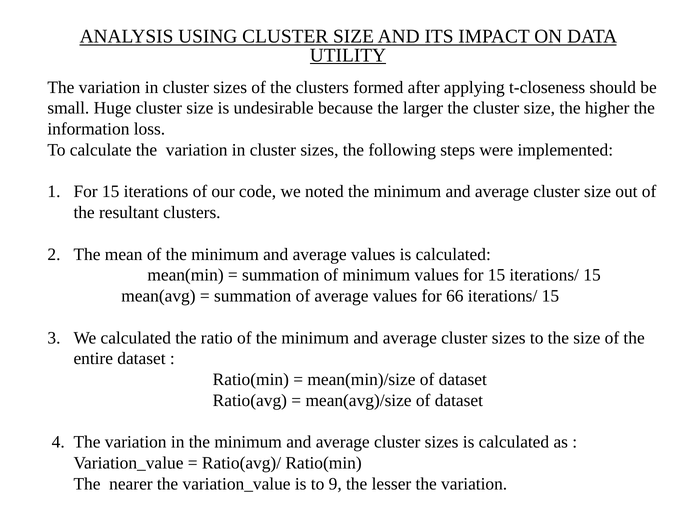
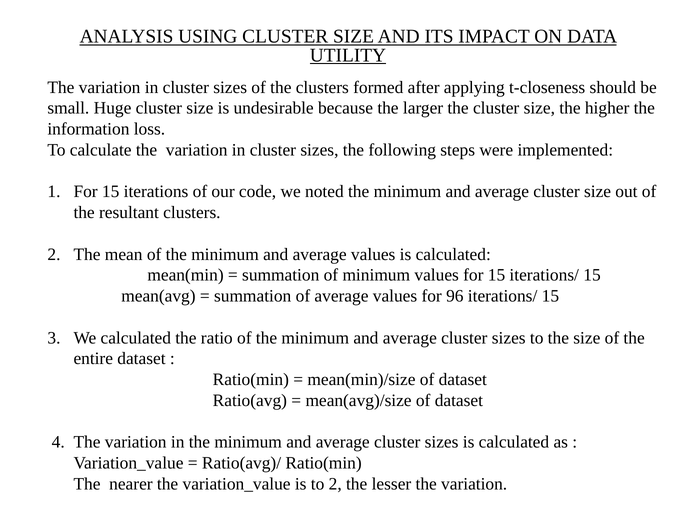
66: 66 -> 96 (455, 296)
to 9: 9 -> 2 (335, 484)
